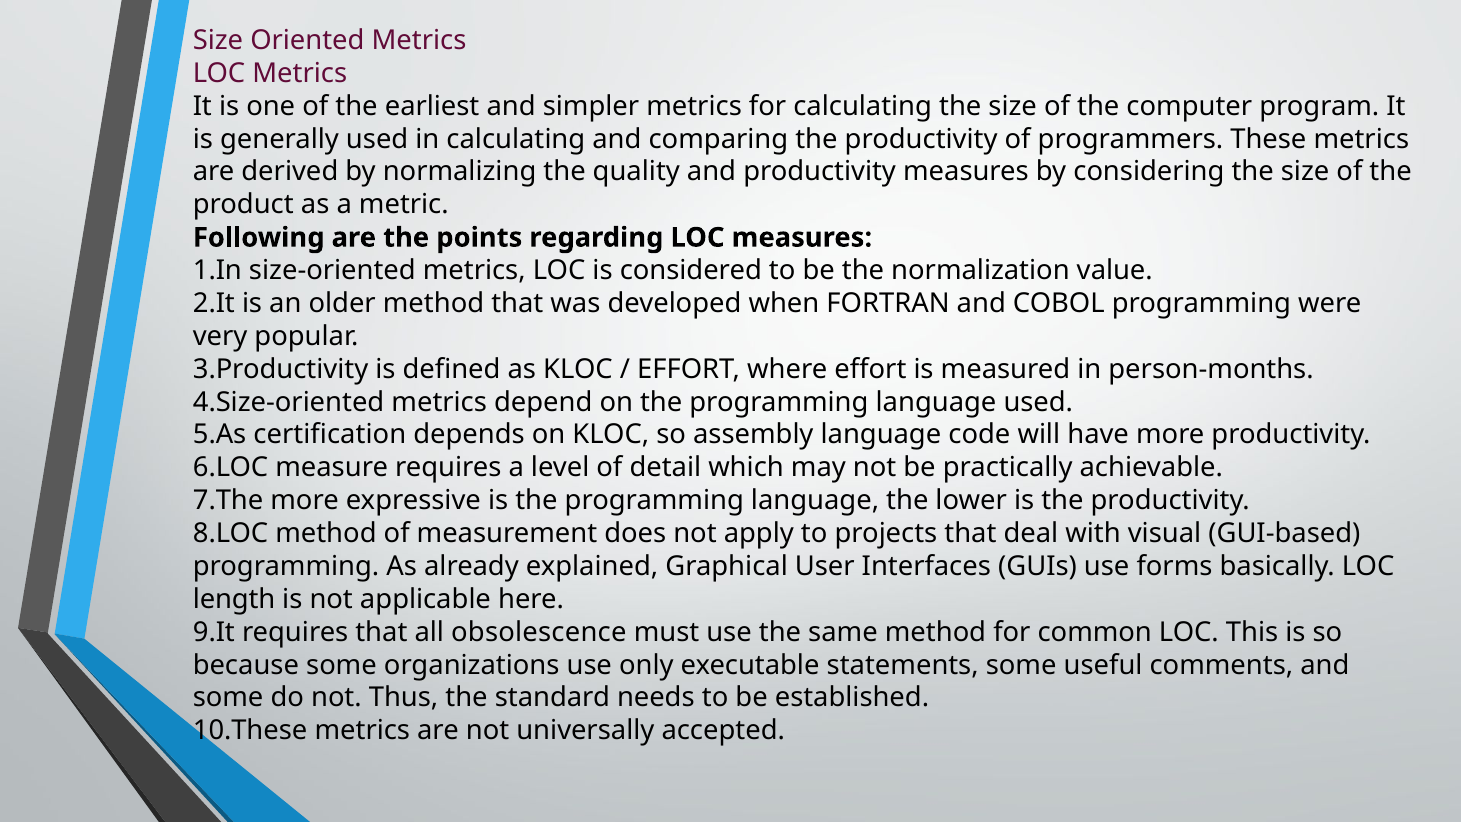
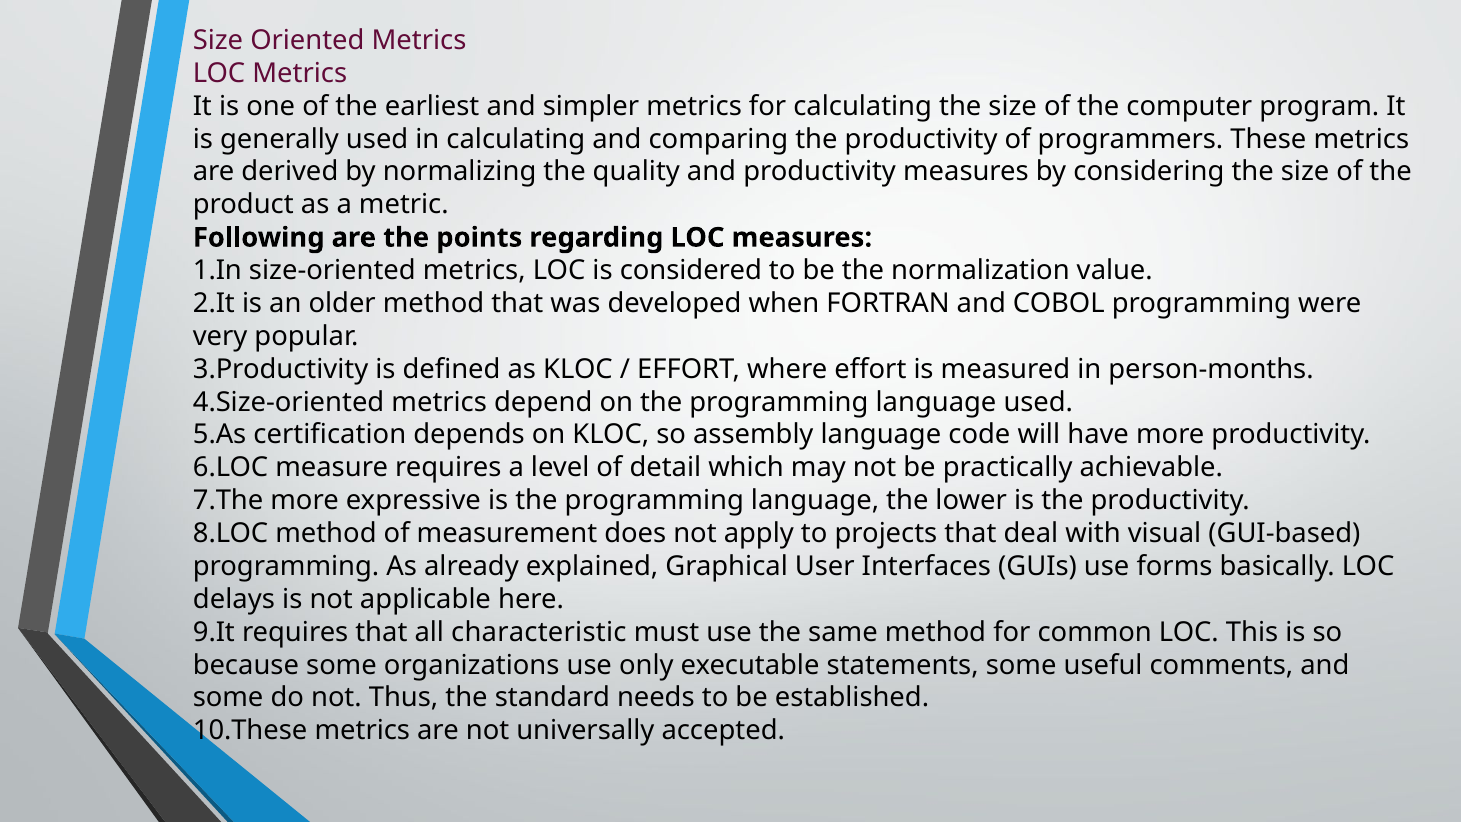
length: length -> delays (234, 599)
obsolescence: obsolescence -> characteristic (539, 632)
